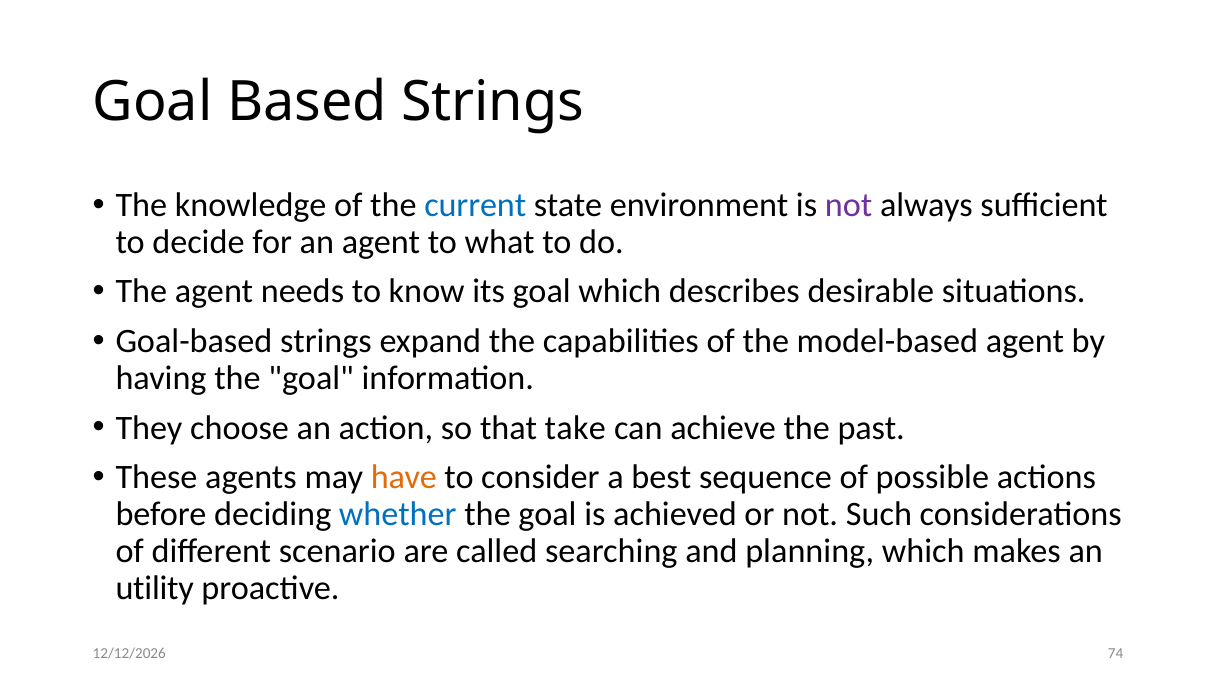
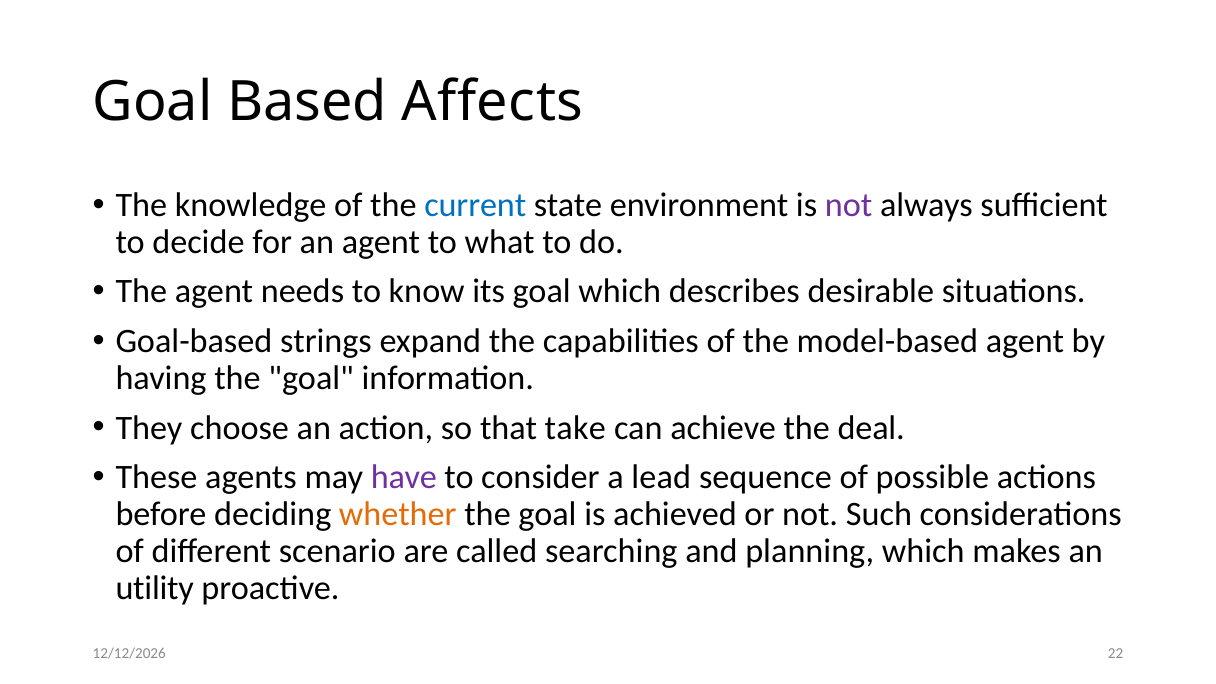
Based Strings: Strings -> Affects (492, 102)
past: past -> deal (871, 428)
have colour: orange -> purple (404, 478)
best: best -> lead (661, 478)
whether colour: blue -> orange (398, 515)
74: 74 -> 22 (1116, 653)
